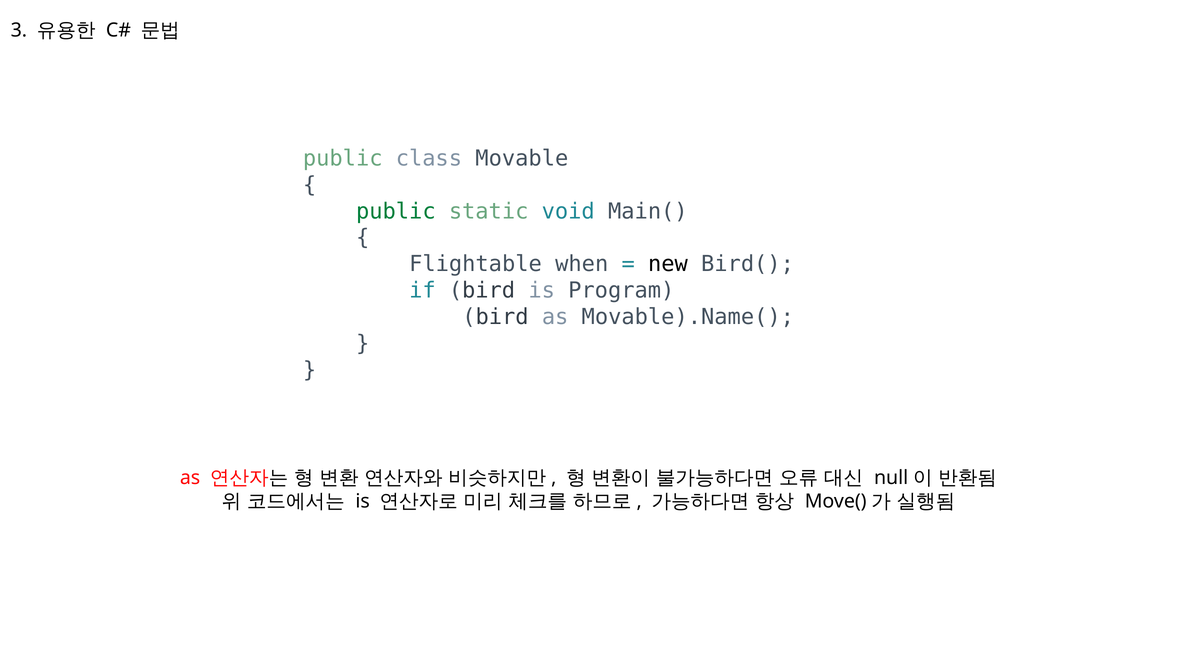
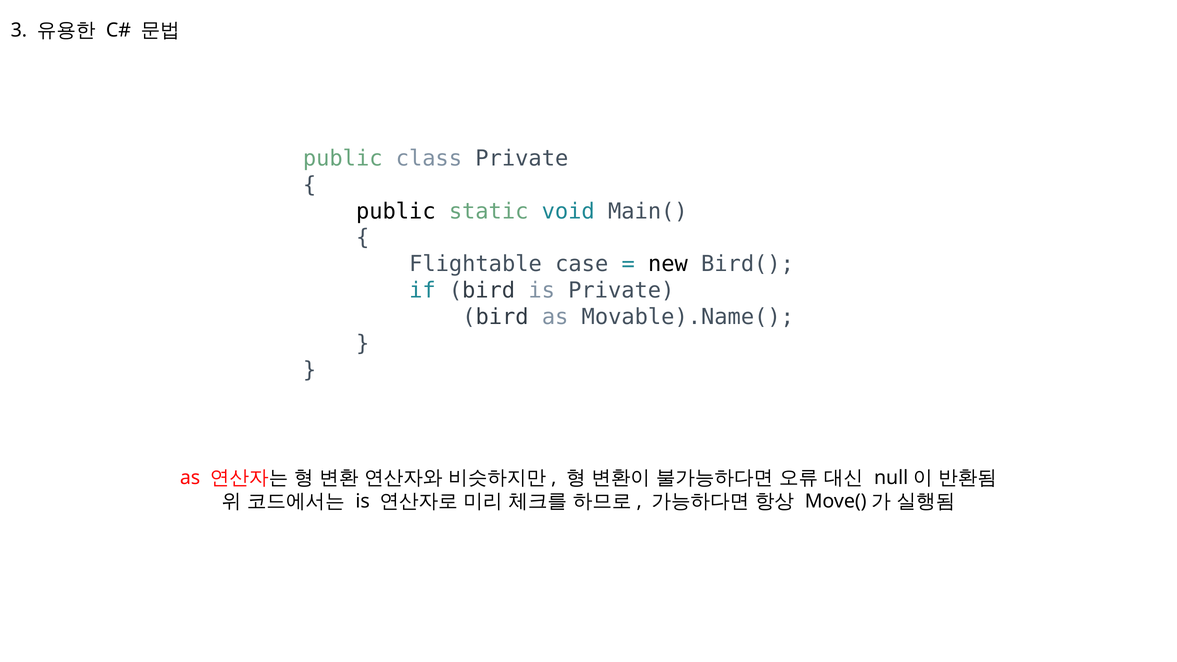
class Movable: Movable -> Private (522, 158)
public colour: green -> black (396, 211)
when: when -> case (582, 264)
is Program: Program -> Private (621, 291)
